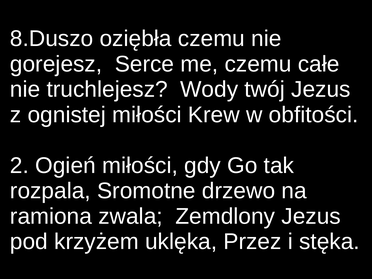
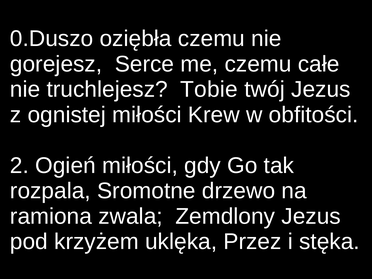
8.Duszo: 8.Duszo -> 0.Duszo (52, 39)
Wody: Wody -> Tobie (209, 89)
